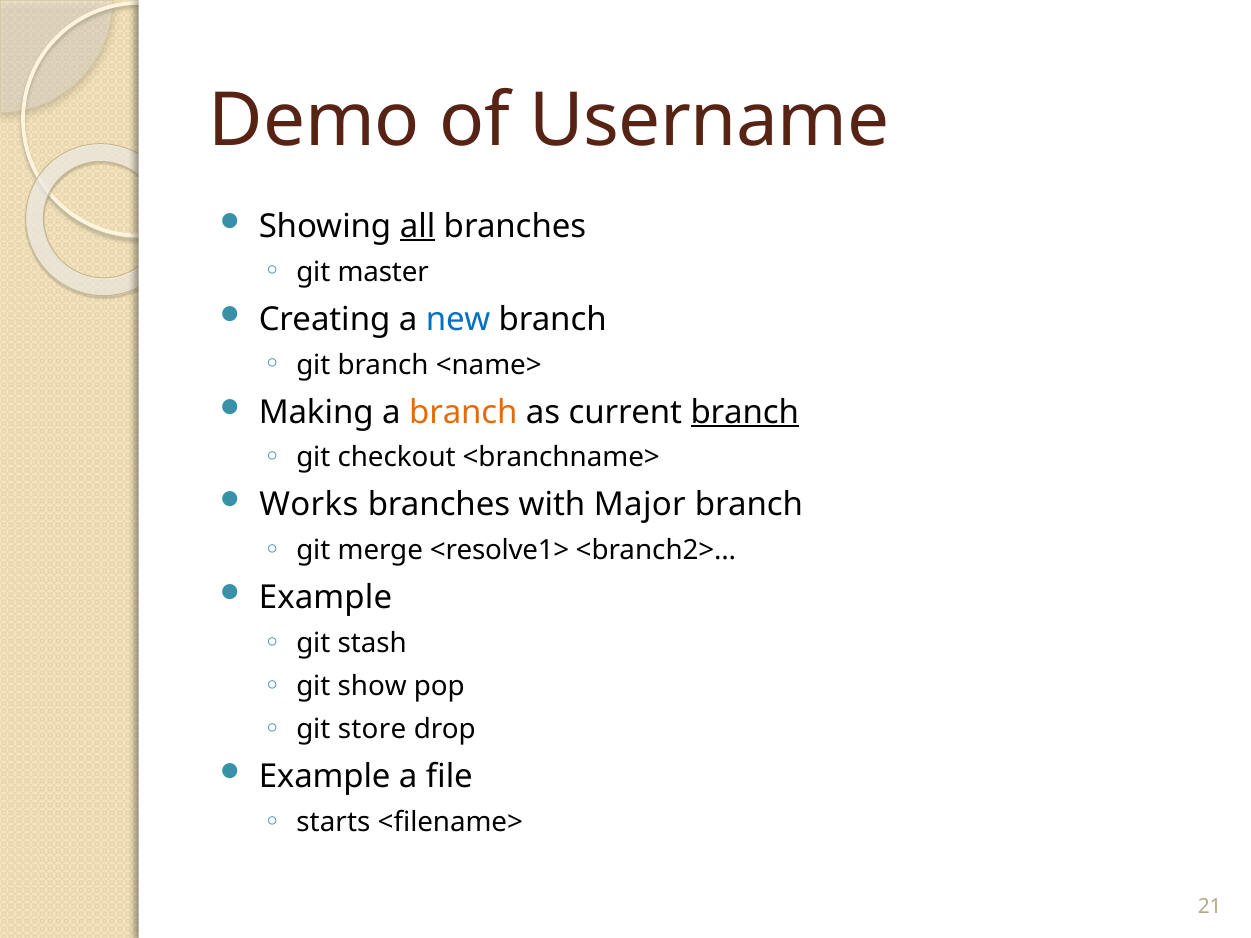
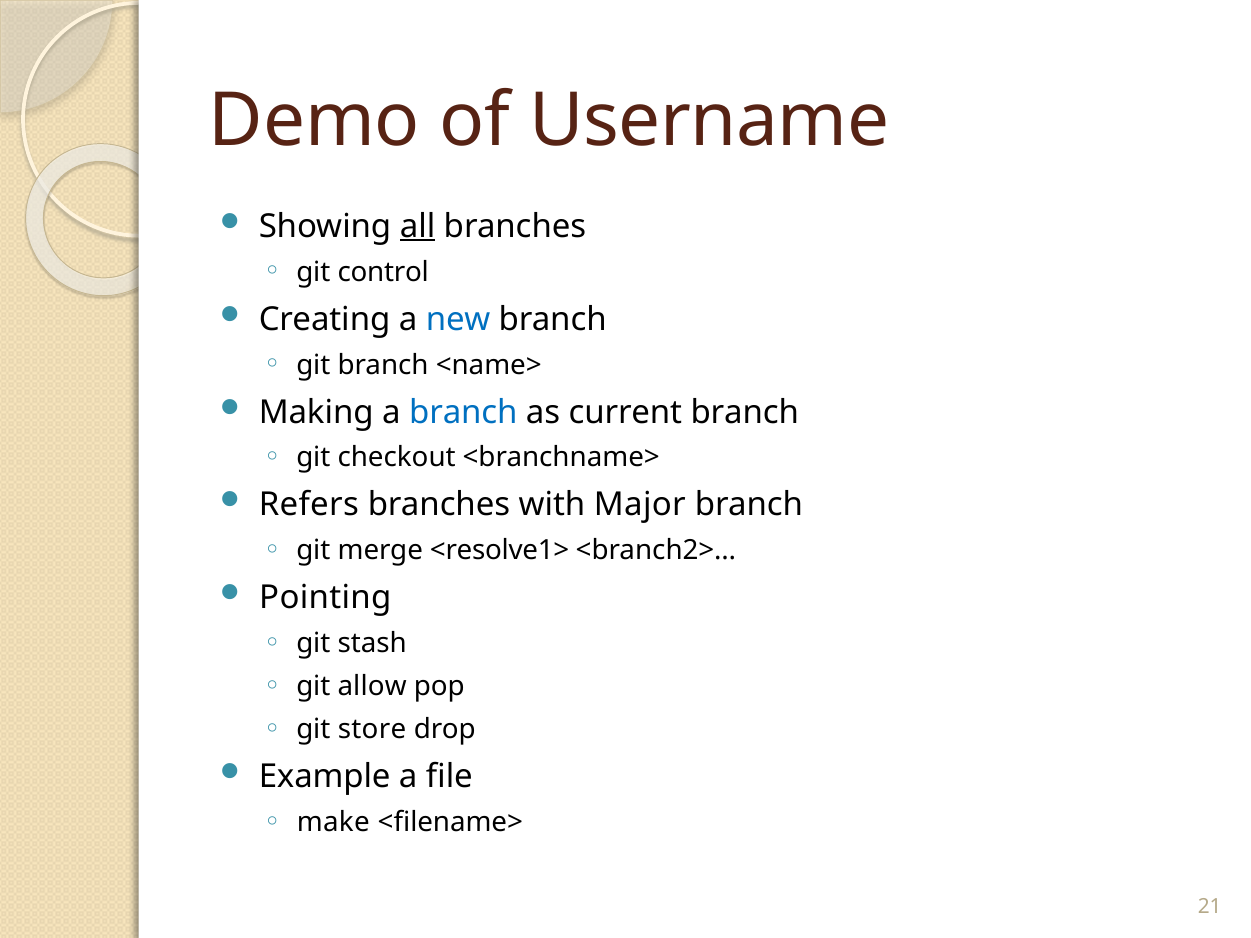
master: master -> control (383, 272)
branch colour: orange -> blue (463, 412)
branch underline: present -> none (745, 412)
Works: Works -> Refers (309, 505)
Example: Example -> Pointing (325, 598)
show: show -> allow (372, 687)
starts: starts -> make (333, 823)
